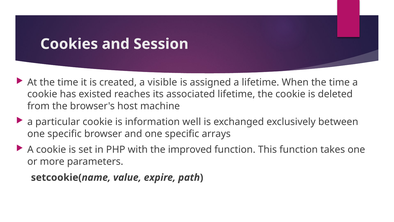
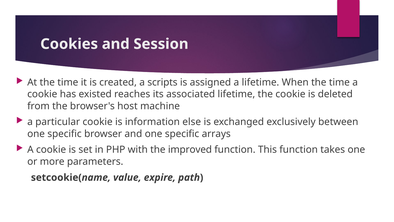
visible: visible -> scripts (162, 82)
well: well -> else (192, 122)
